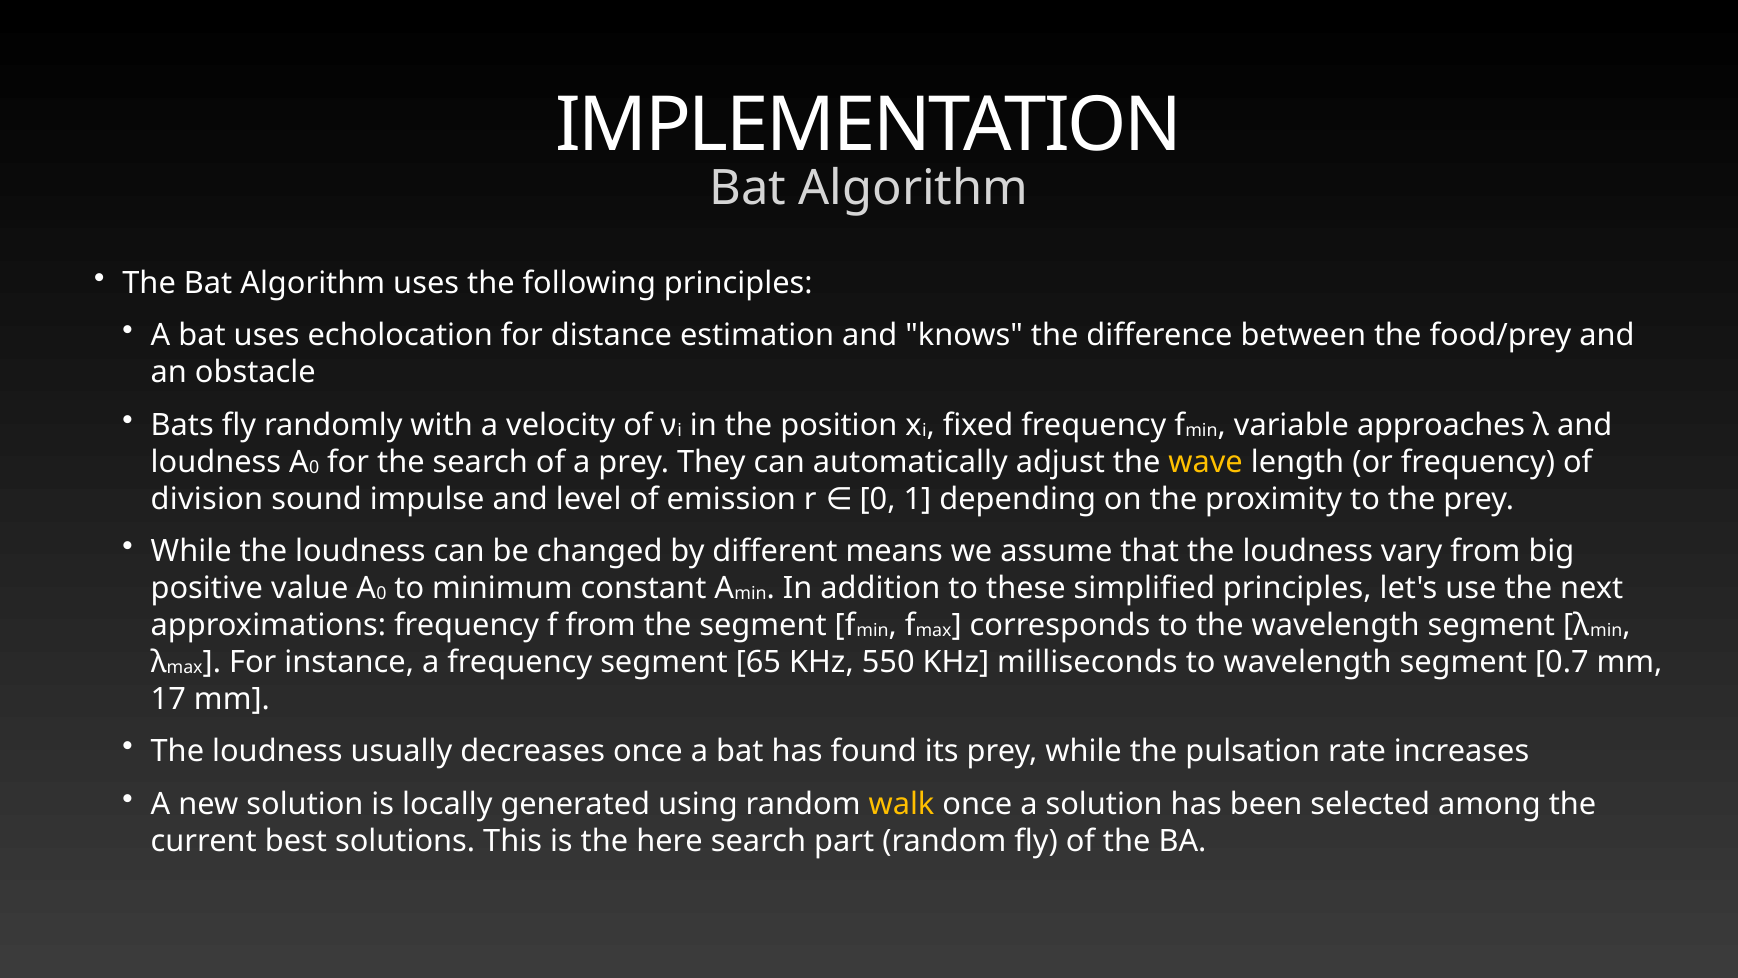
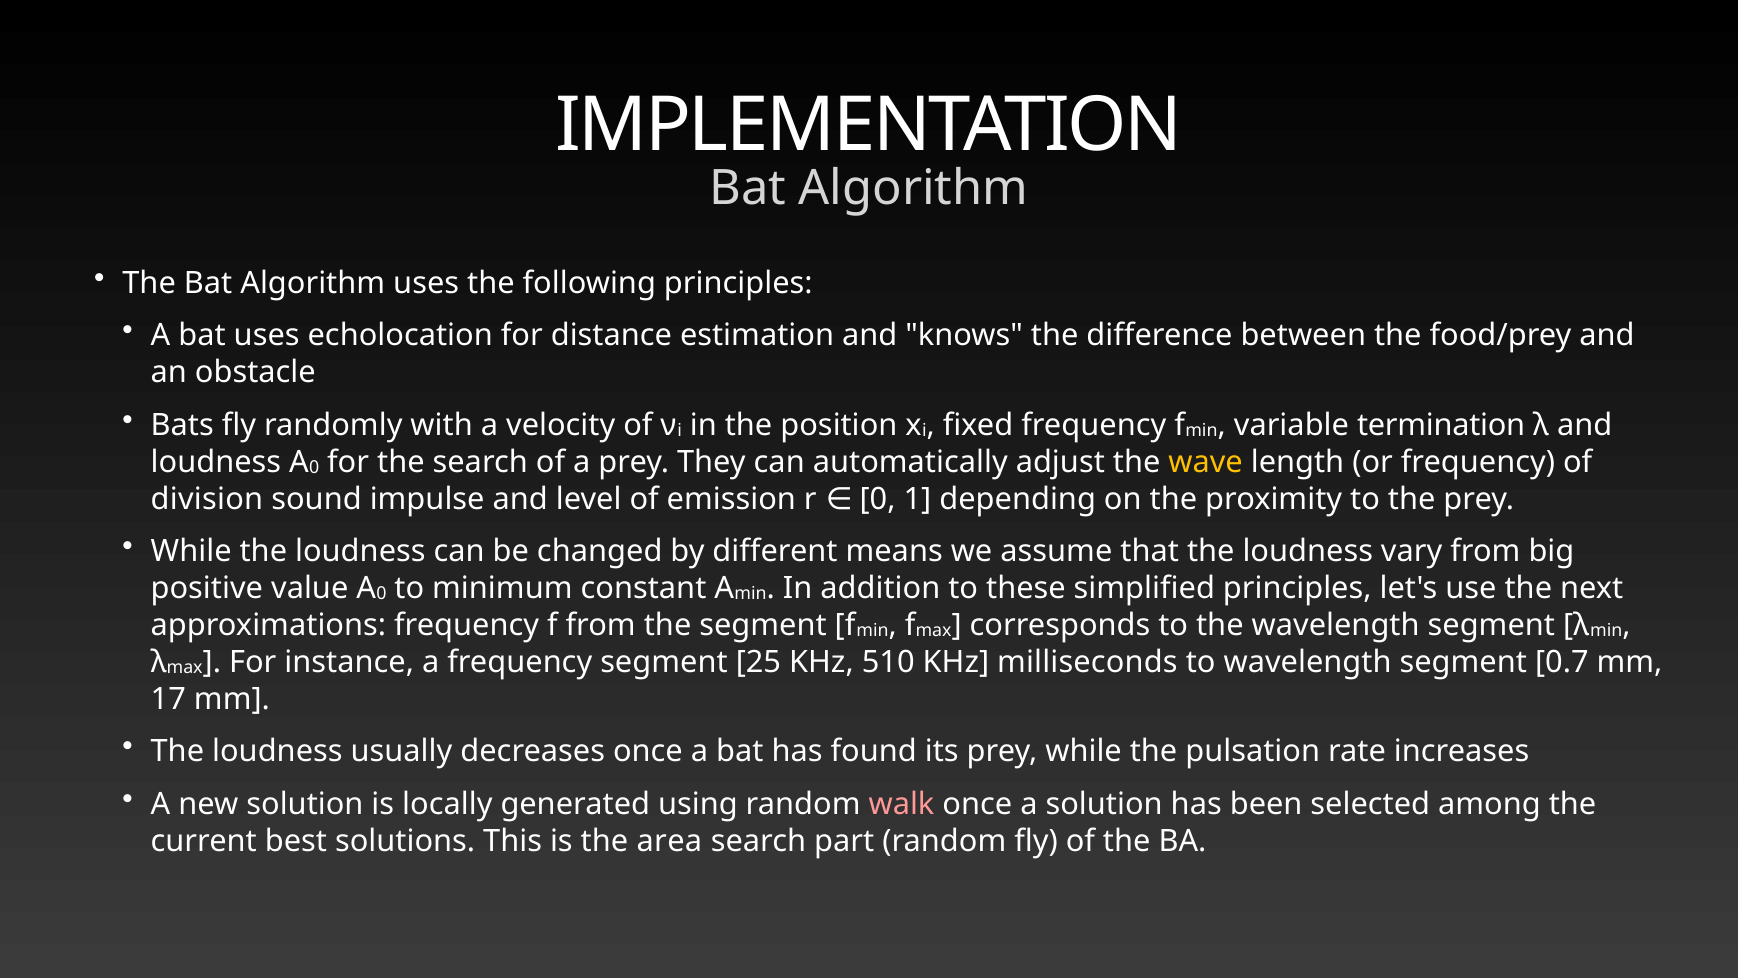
approaches: approaches -> termination (1441, 425)
65: 65 -> 25 (758, 662)
550: 550 -> 510 (888, 662)
walk colour: yellow -> pink (901, 804)
here: here -> area (669, 841)
